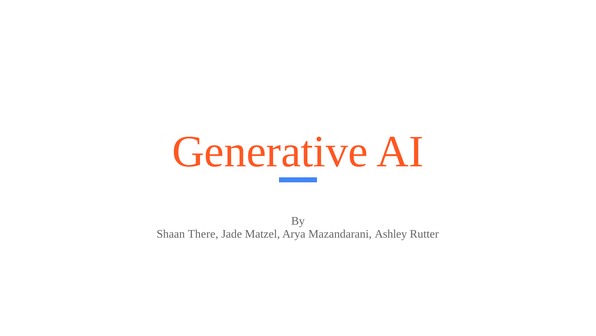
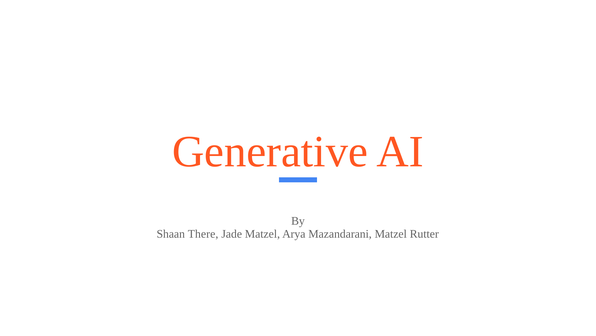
Mazandarani Ashley: Ashley -> Matzel (391, 233)
